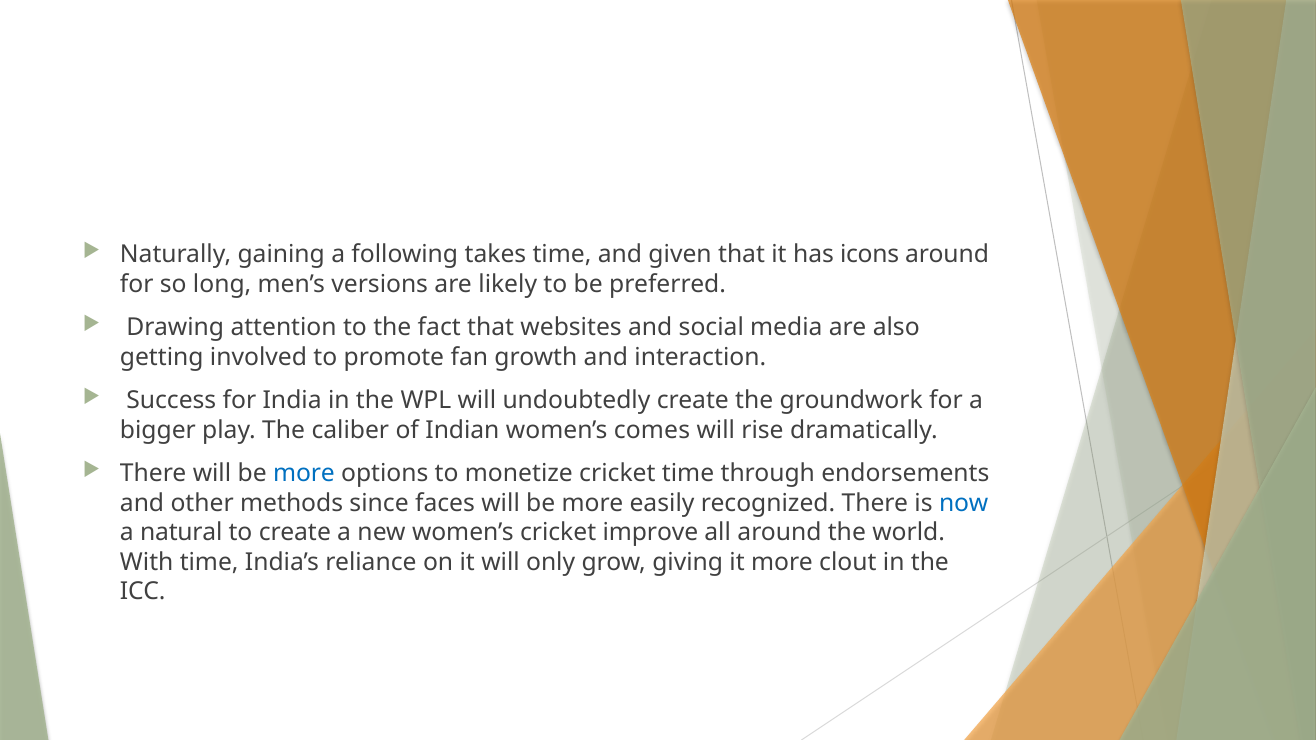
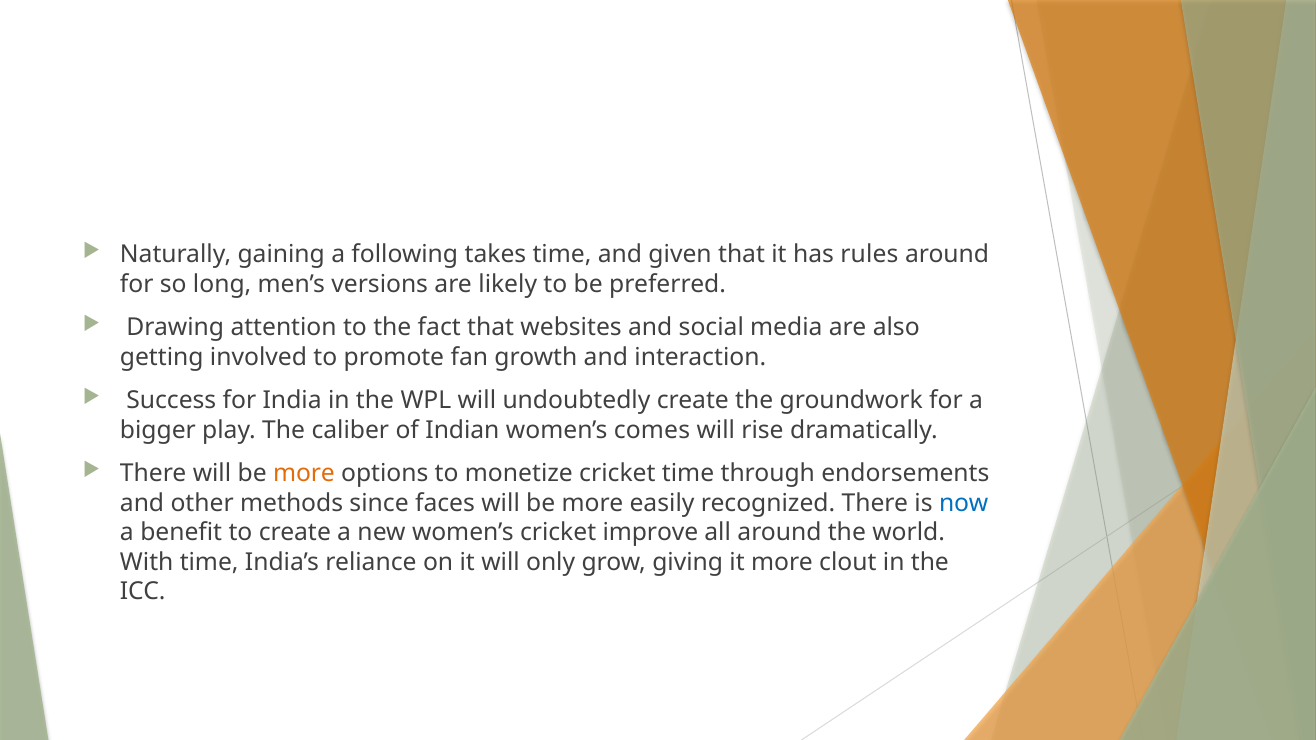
icons: icons -> rules (869, 255)
more colour: blue -> orange (304, 474)
natural: natural -> benefit (181, 533)
